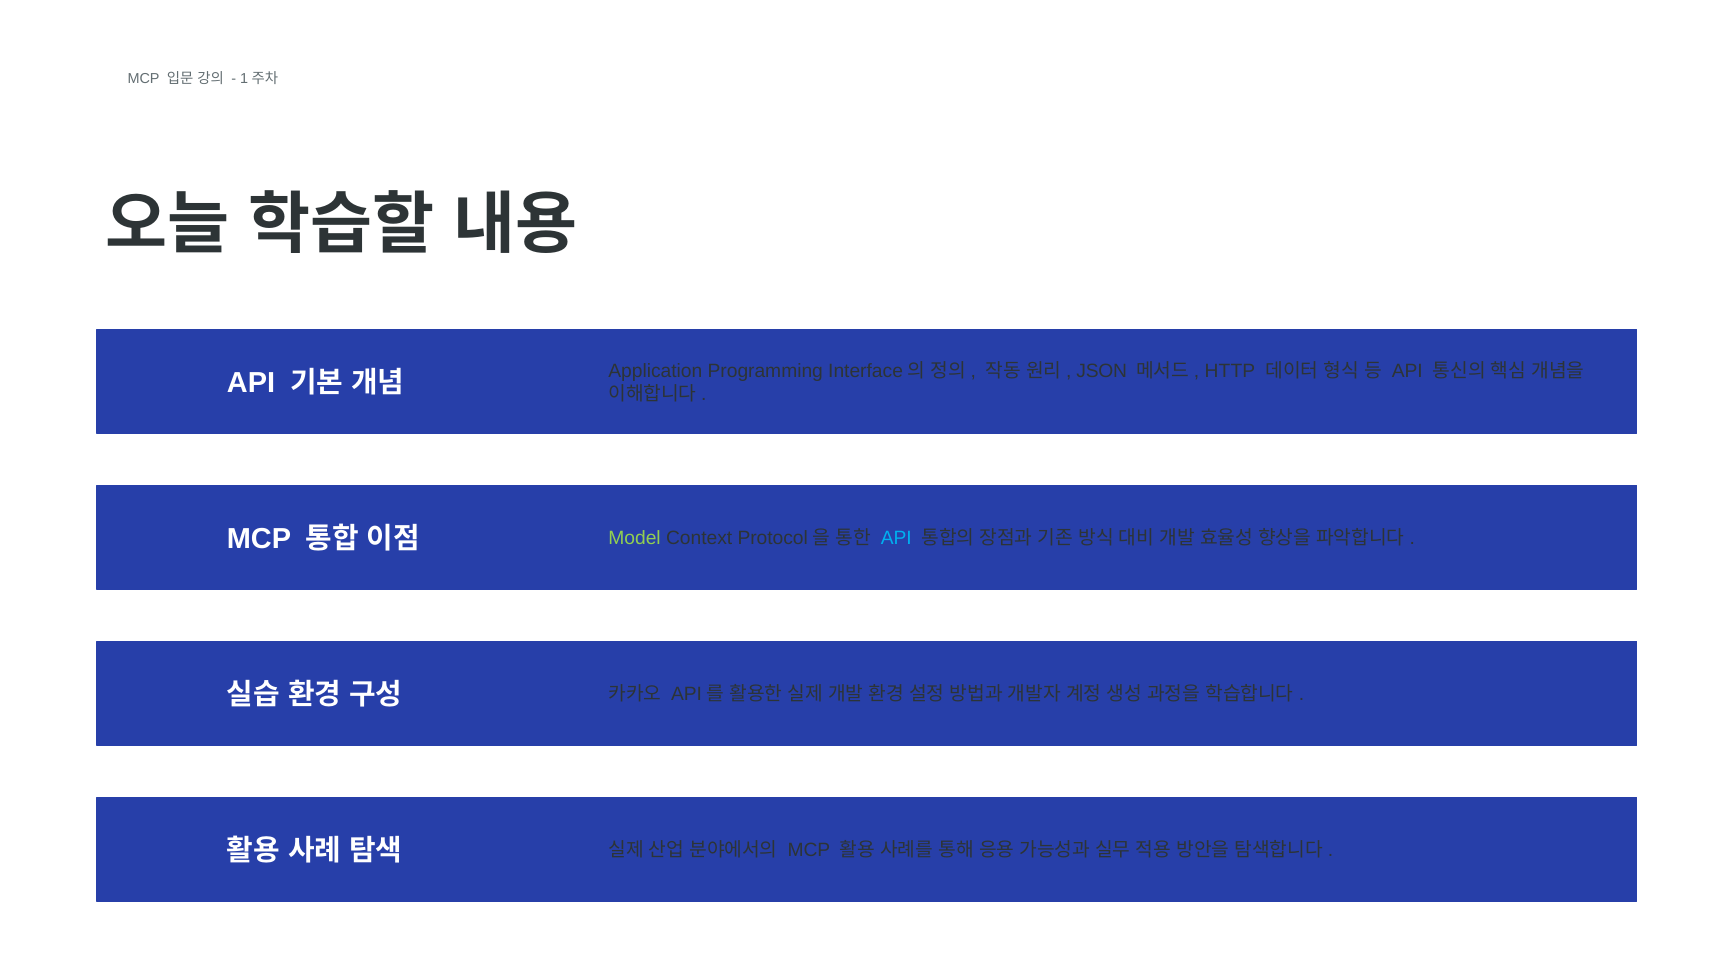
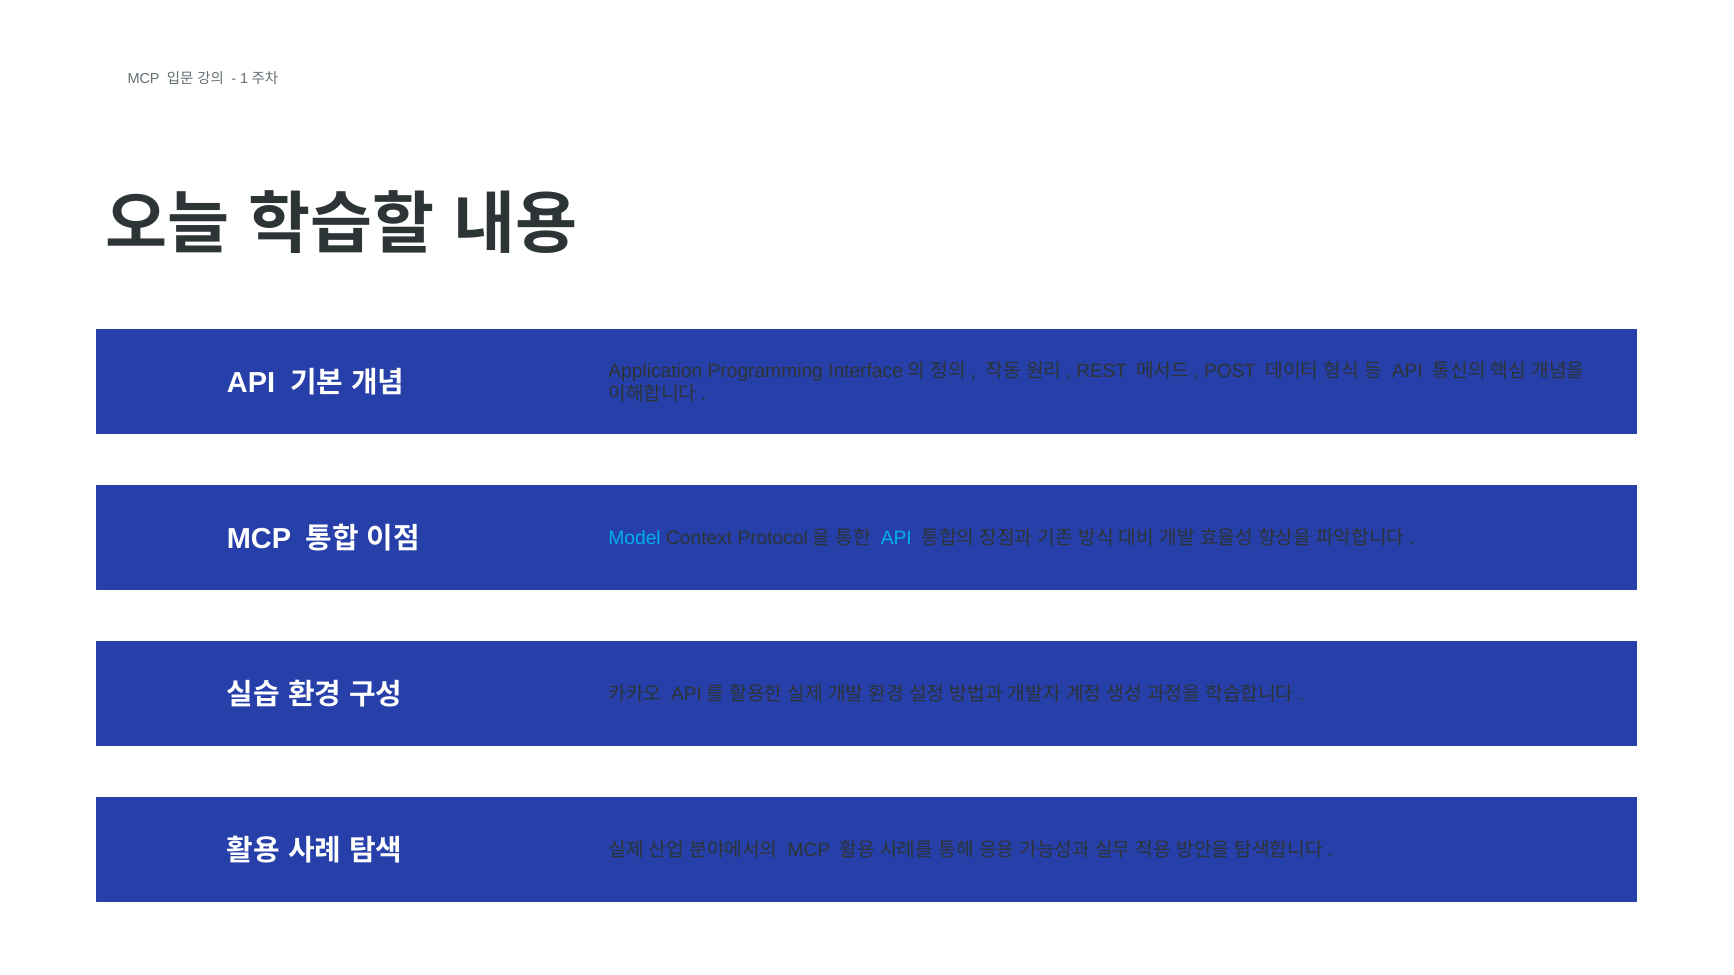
JSON: JSON -> REST (1102, 371)
HTTP: HTTP -> POST (1230, 371)
Model colour: light green -> light blue (635, 539)
